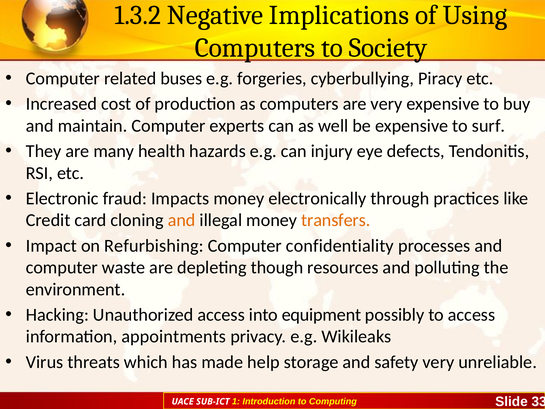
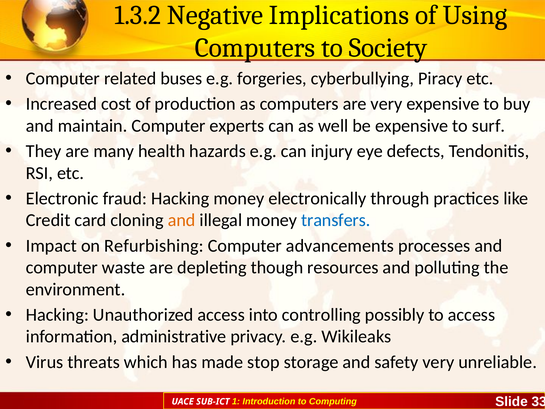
fraud Impacts: Impacts -> Hacking (180, 198)
transfers colour: orange -> blue (336, 220)
confidentiality: confidentiality -> advancements (340, 246)
equipment: equipment -> controlling (321, 315)
appointments: appointments -> administrative (174, 336)
help: help -> stop (264, 362)
